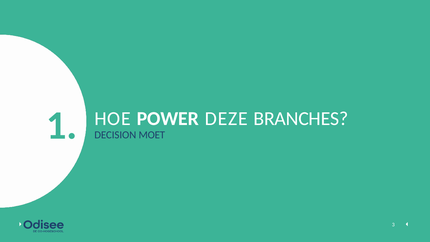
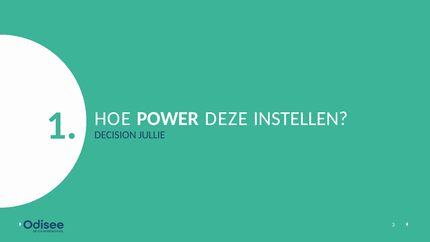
BRANCHES: BRANCHES -> INSTELLEN (301, 119)
MOET: MOET -> JULLIE (152, 135)
